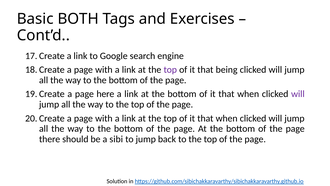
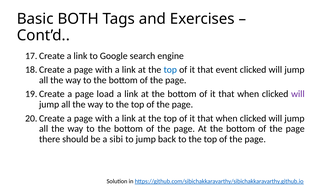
top colour: purple -> blue (170, 70)
being: being -> event (227, 70)
here: here -> load (105, 94)
